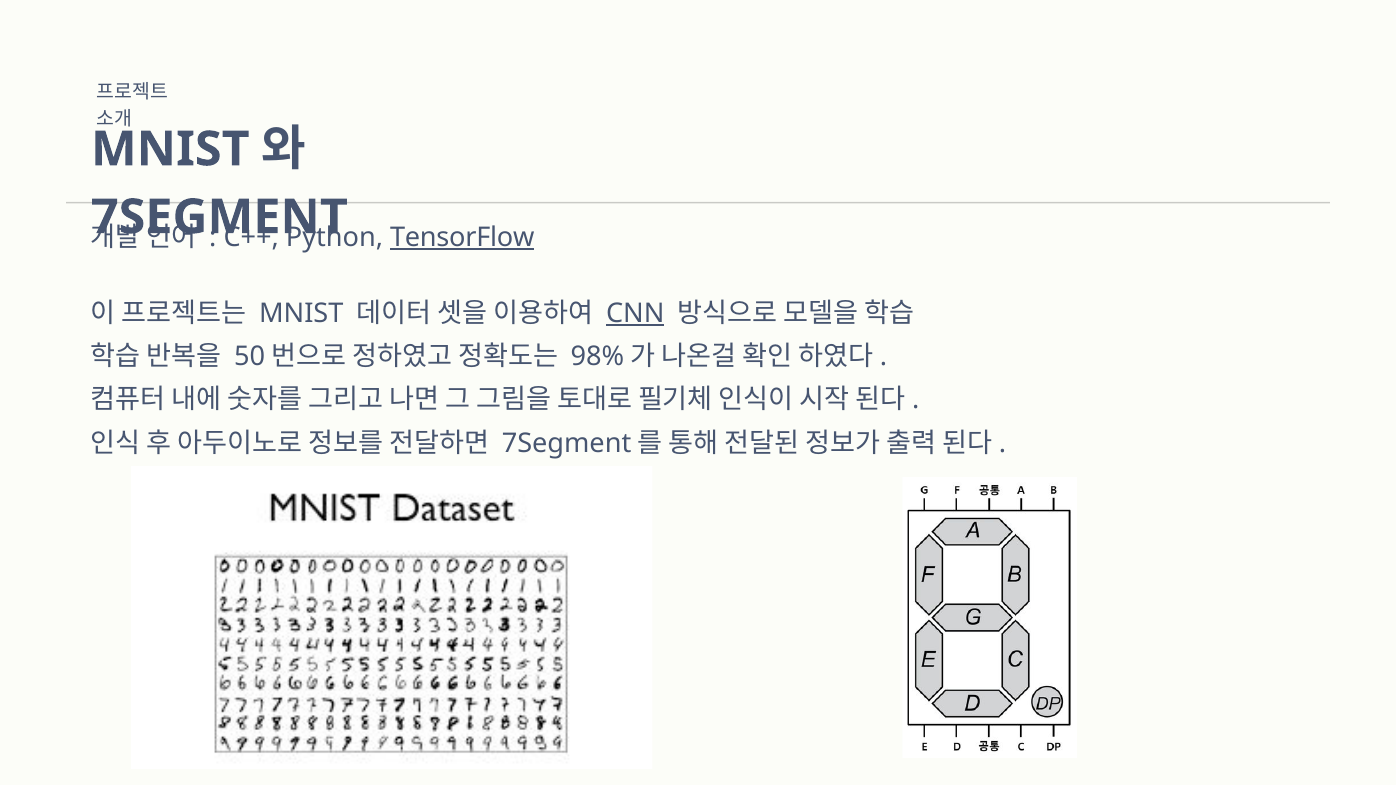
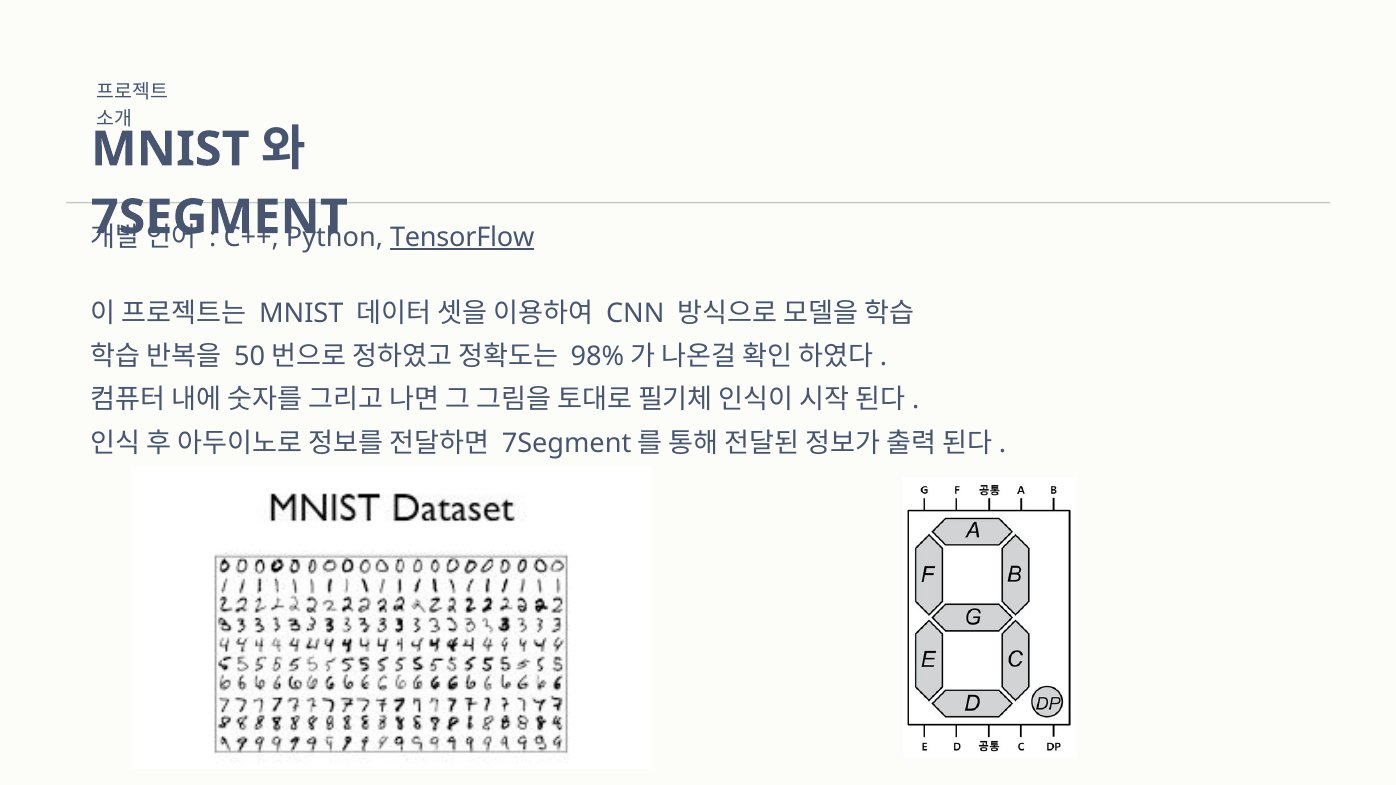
CNN underline: present -> none (635, 313)
